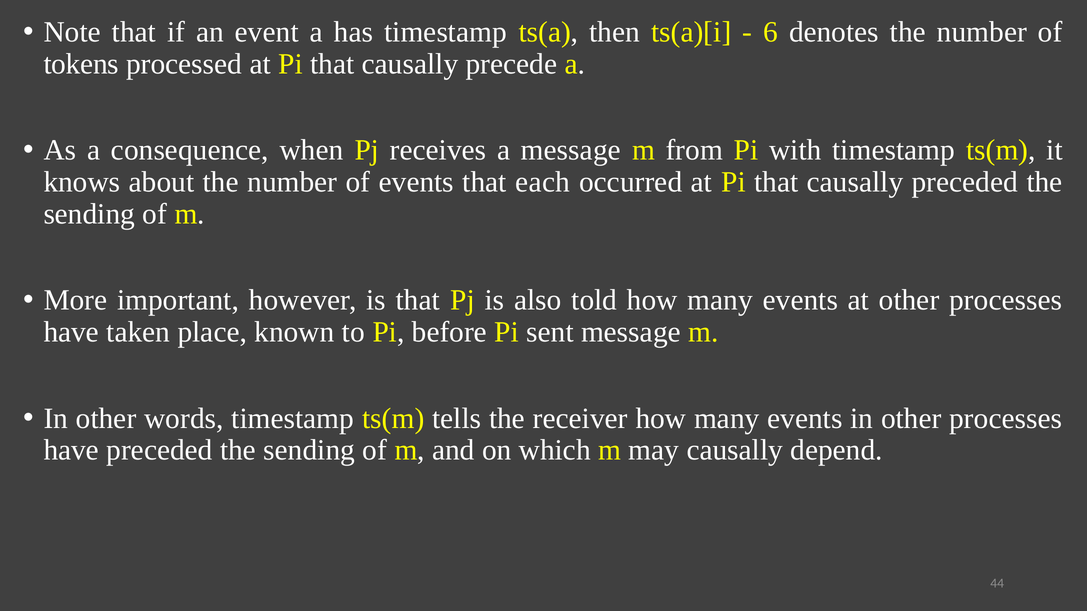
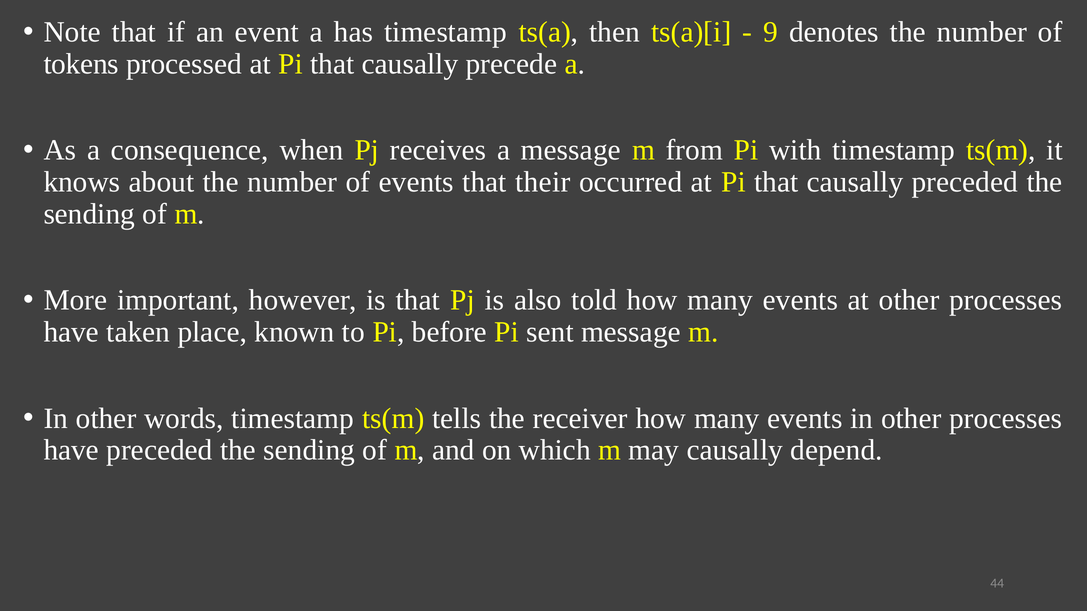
6: 6 -> 9 (771, 32)
each: each -> their (543, 182)
